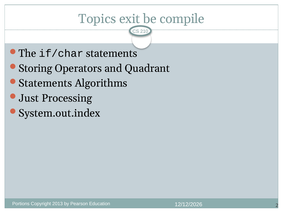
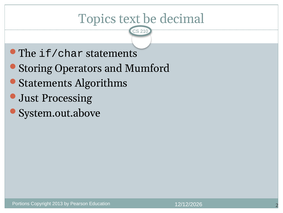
exit: exit -> text (130, 19)
compile: compile -> decimal (182, 19)
Quadrant: Quadrant -> Mumford (147, 68)
System.out.index: System.out.index -> System.out.above (59, 113)
